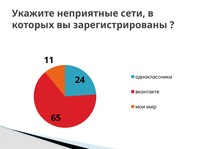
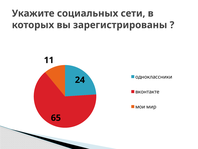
неприятные: неприятные -> социальных (88, 13)
